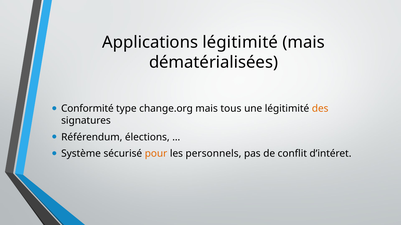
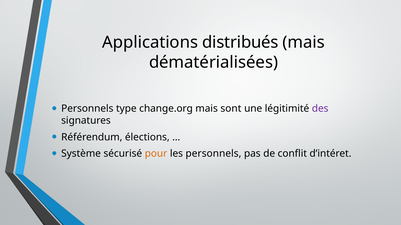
Applications légitimité: légitimité -> distribués (240, 43)
Conformité: Conformité -> Personnels (87, 109)
tous: tous -> sont (231, 109)
des colour: orange -> purple (320, 109)
